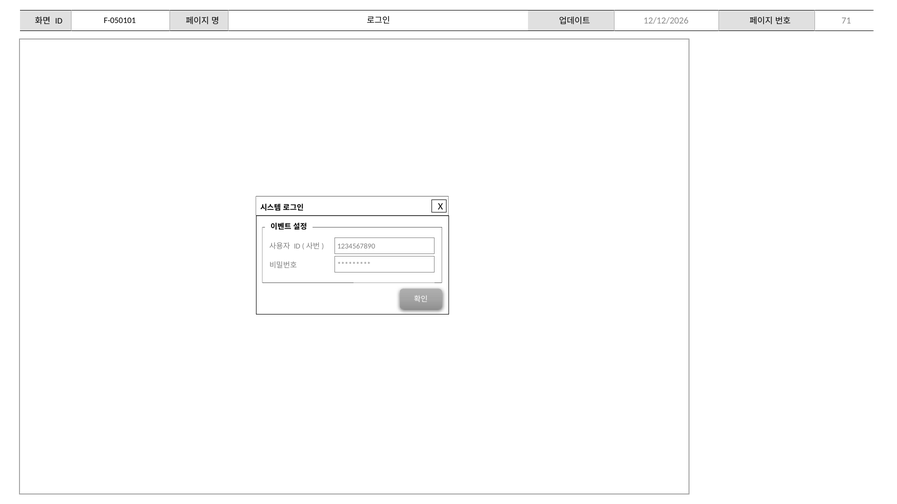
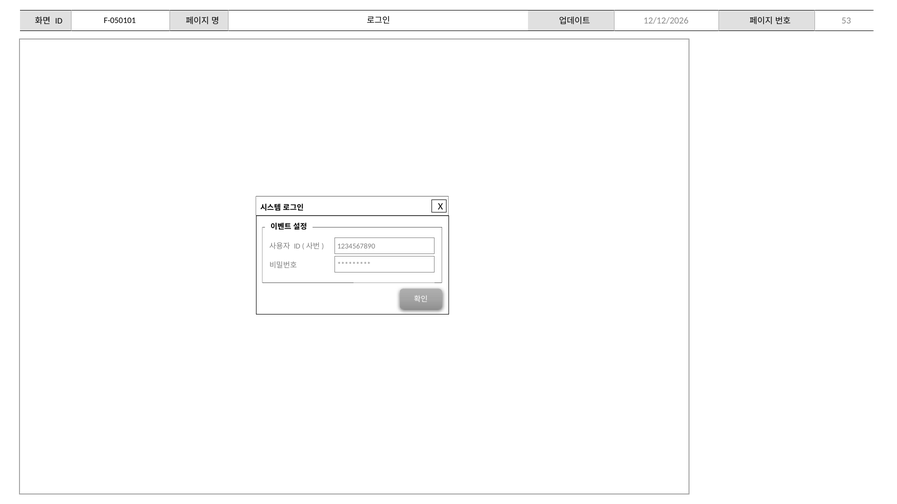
71: 71 -> 53 (846, 21)
